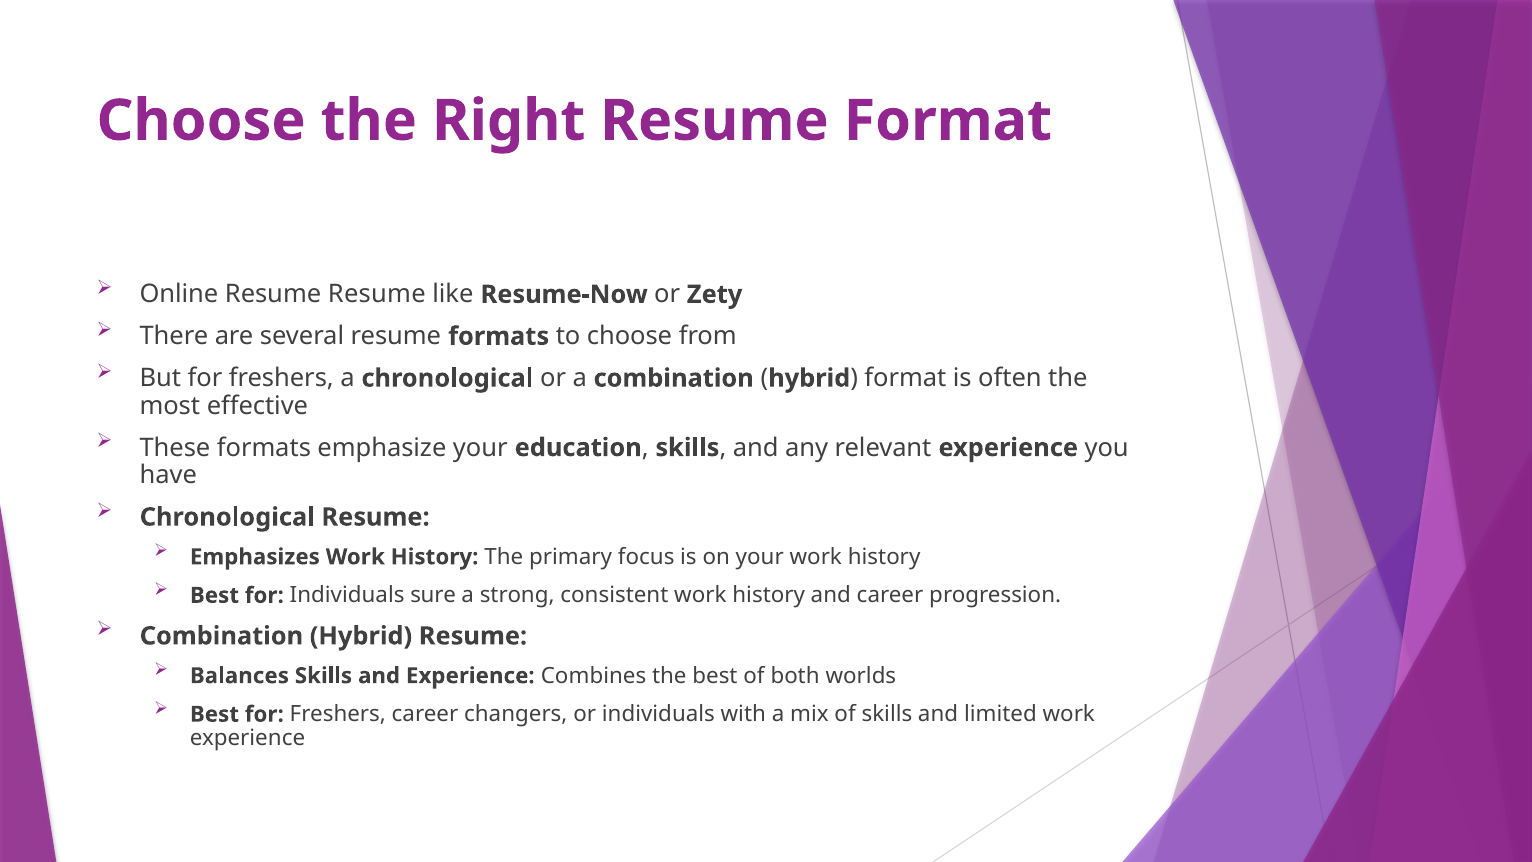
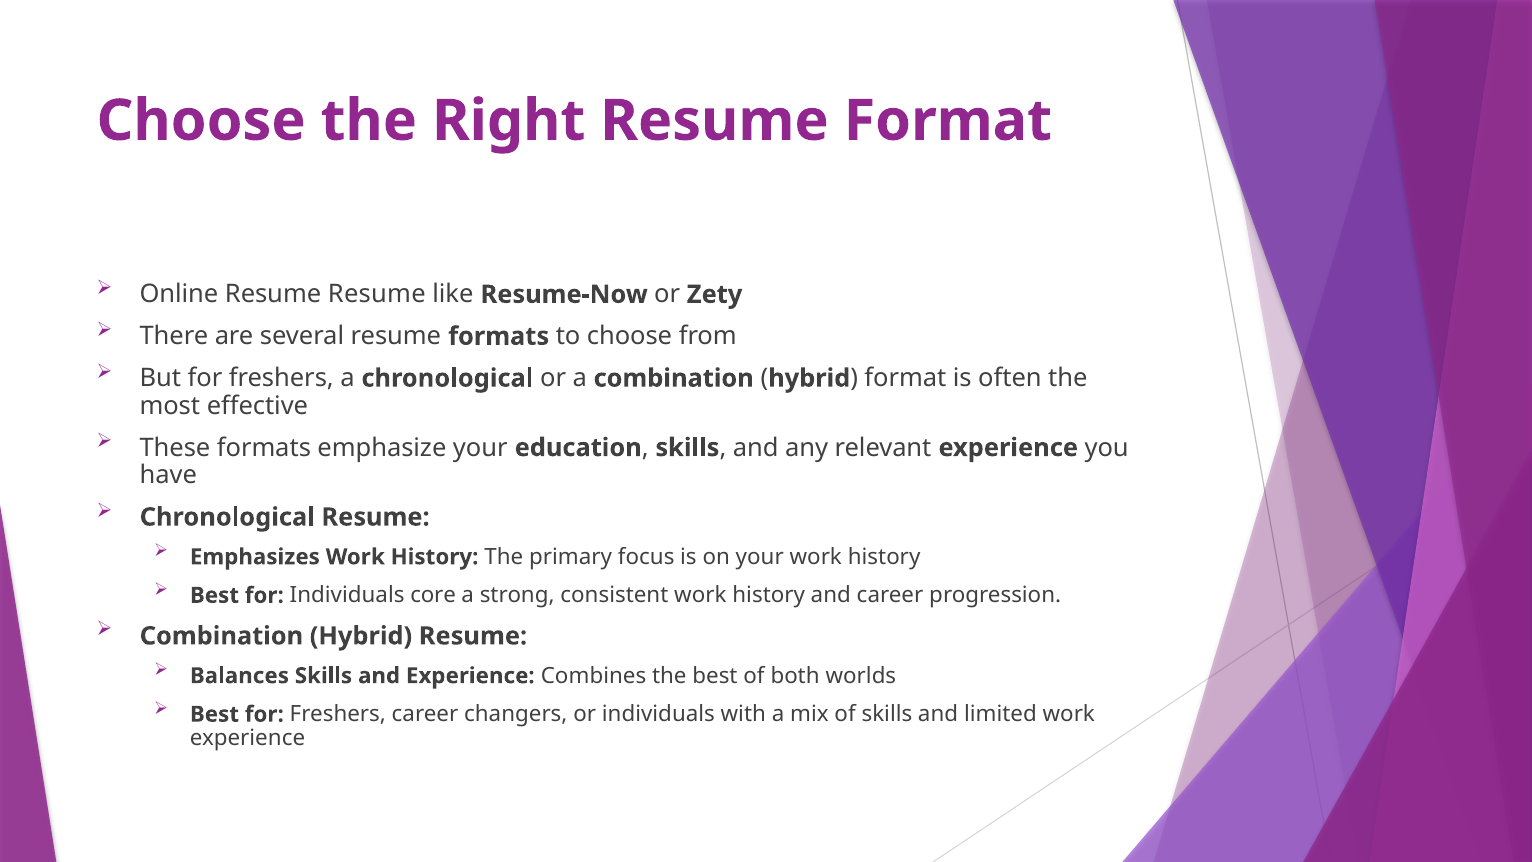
sure: sure -> core (433, 595)
